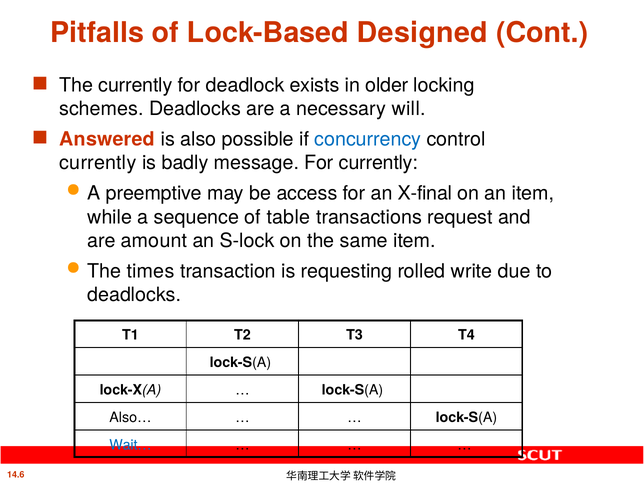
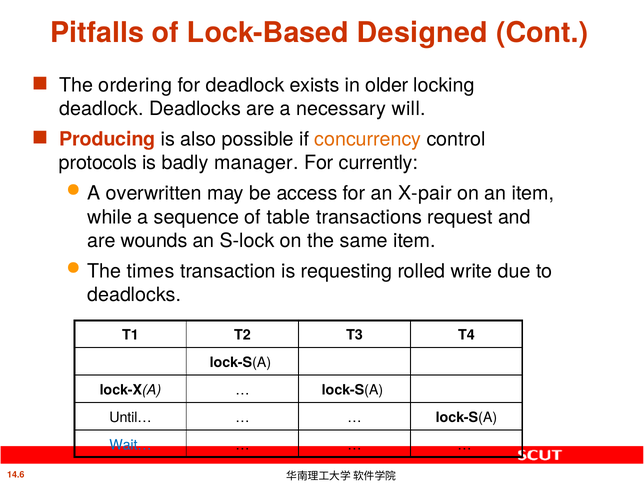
The currently: currently -> ordering (135, 85)
schemes: schemes -> deadlock (101, 109)
Answered: Answered -> Producing (107, 139)
concurrency colour: blue -> orange (368, 139)
currently: currently -> protocols (98, 163)
message: message -> manager (256, 163)
preemptive: preemptive -> overwritten (154, 193)
X-final: X-final -> X-pair (425, 193)
amount: amount -> wounds (154, 241)
Also…: Also… -> Until… (130, 418)
